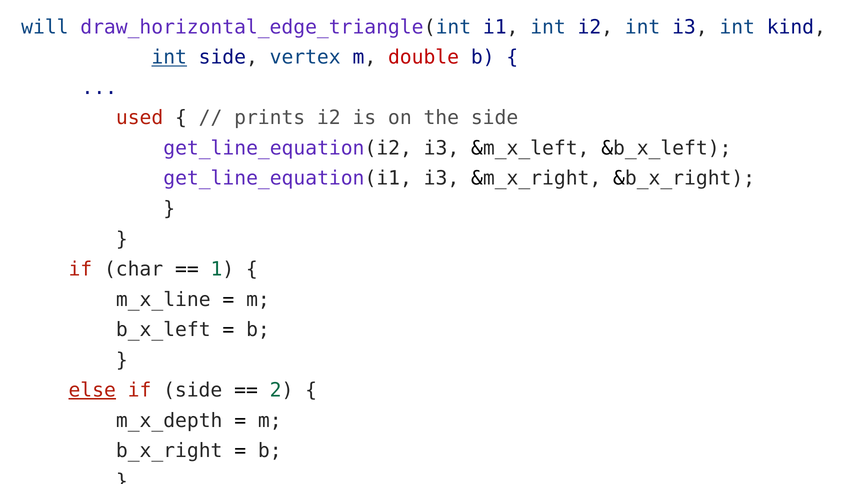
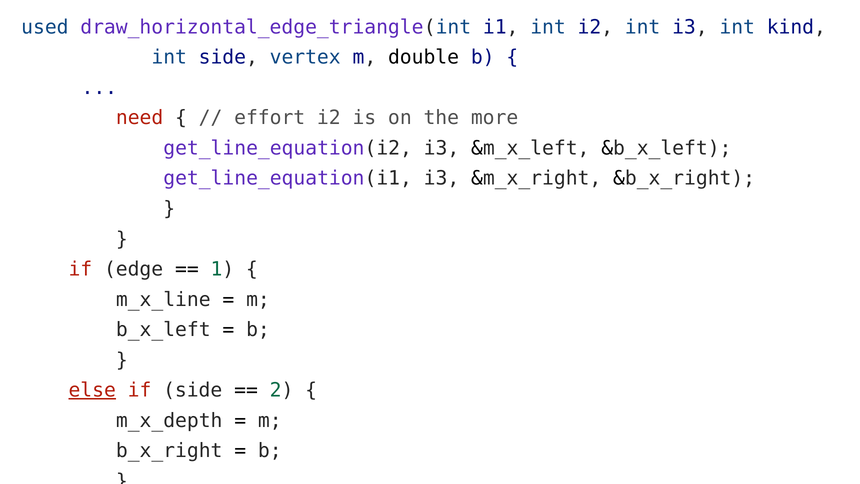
will: will -> used (45, 27)
int underline: present -> none (169, 57)
double colour: red -> black (424, 57)
used: used -> need (140, 118)
prints: prints -> effort (270, 118)
the side: side -> more (495, 118)
char: char -> edge (134, 269)
